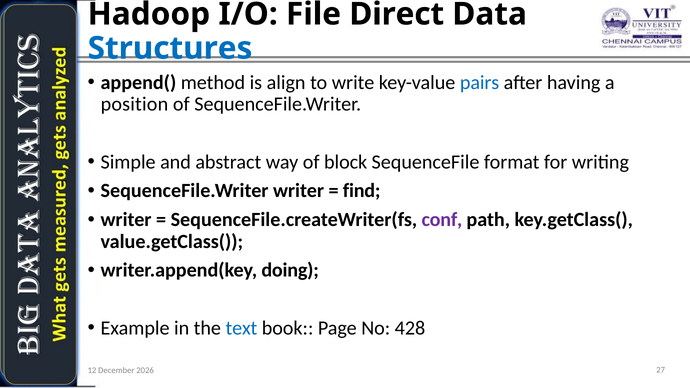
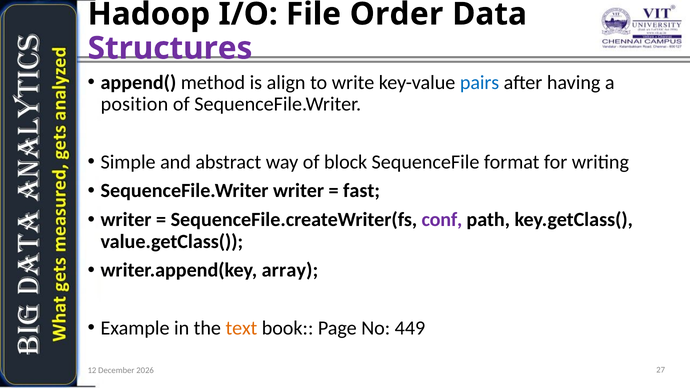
Direct: Direct -> Order (396, 14)
Structures colour: blue -> purple (170, 48)
find: find -> fast (362, 191)
doing: doing -> array (290, 270)
text colour: blue -> orange (241, 328)
428: 428 -> 449 (410, 328)
